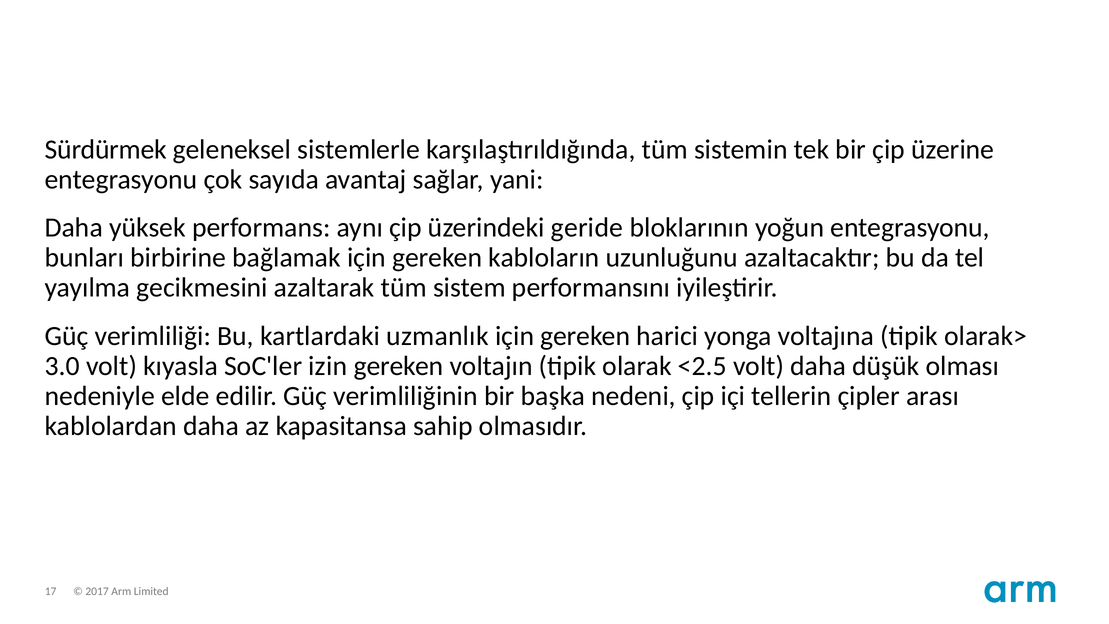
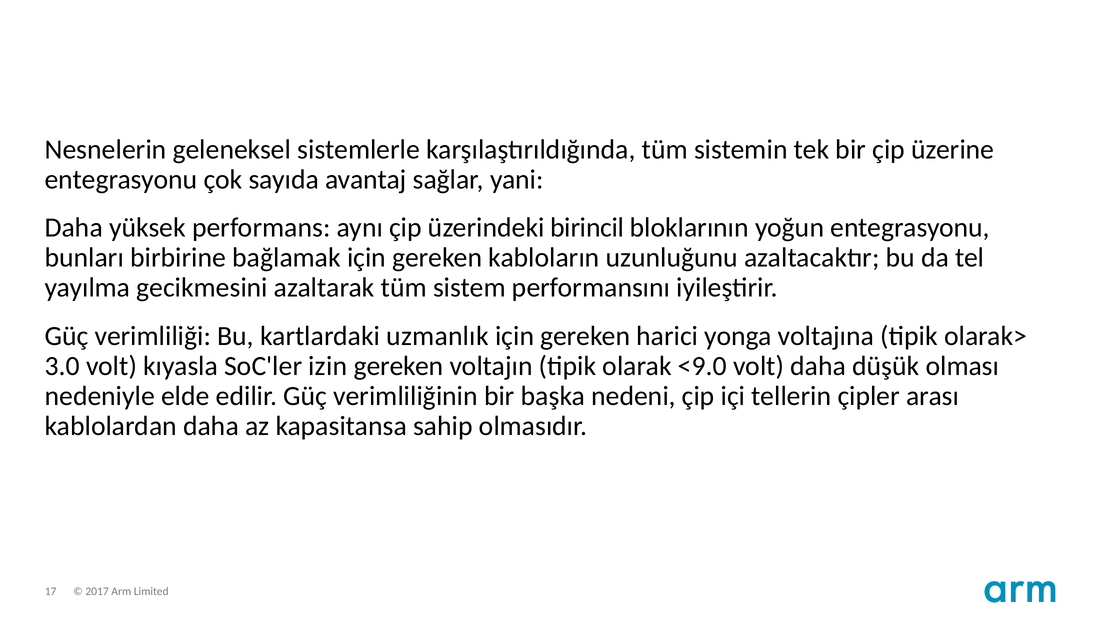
Sürdürmek: Sürdürmek -> Nesnelerin (106, 149)
geride: geride -> birincil (587, 228)
<2.5: <2.5 -> <9.0 (702, 366)
